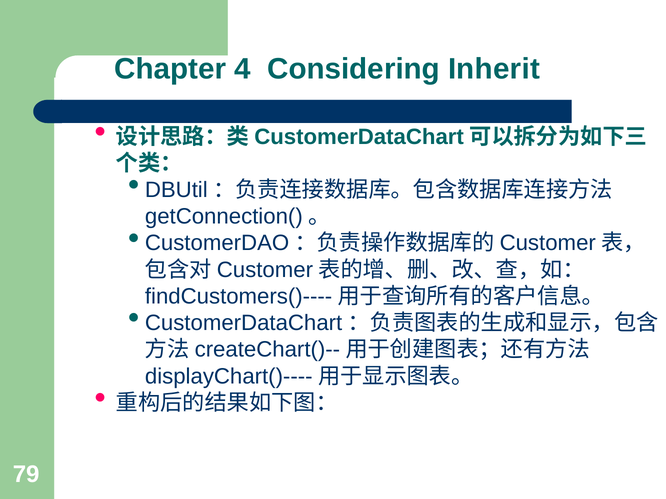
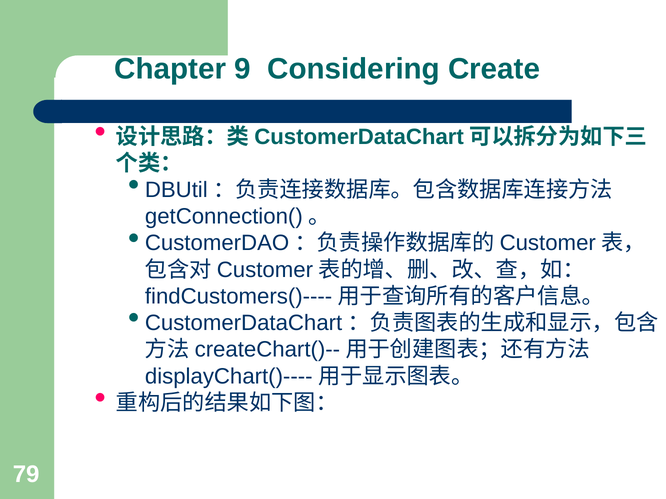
4: 4 -> 9 (243, 69)
Inherit: Inherit -> Create (494, 69)
